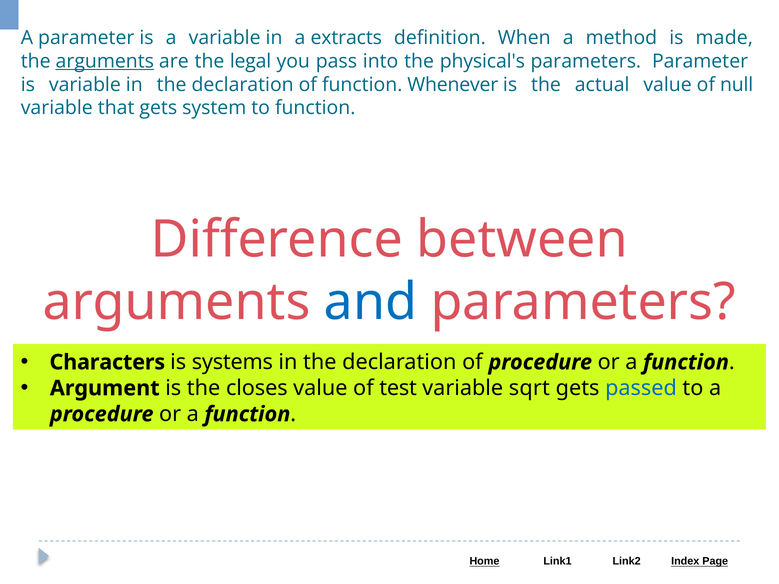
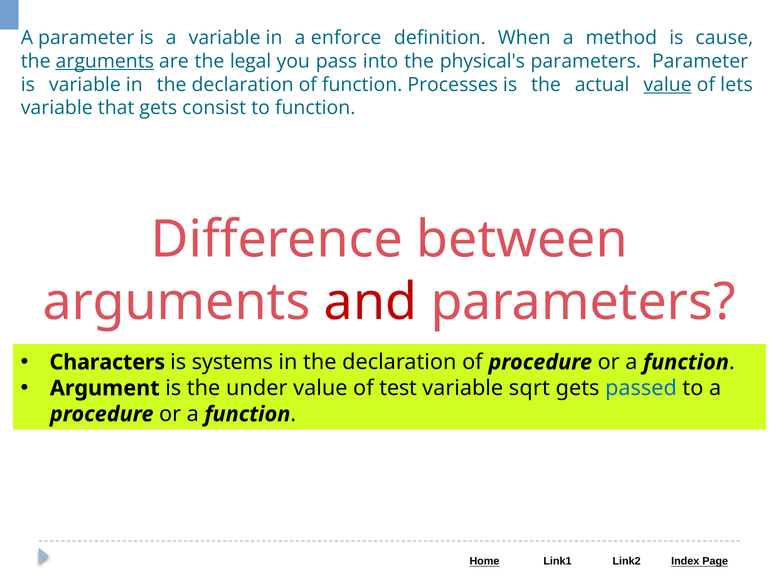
extracts: extracts -> enforce (346, 38)
made: made -> cause (724, 38)
Whenever: Whenever -> Processes (453, 85)
value underline: none -> present (668, 85)
null: null -> lets (736, 85)
system: system -> consist (214, 108)
and colour: blue -> red (370, 302)
closes: closes -> under (257, 388)
